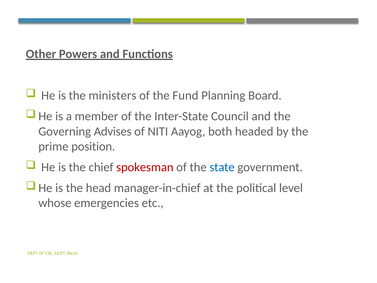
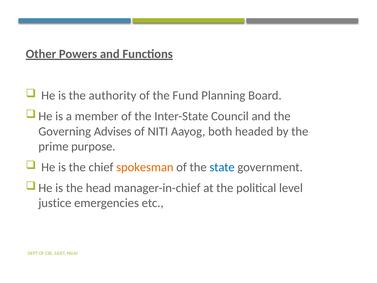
ministers: ministers -> authority (112, 95)
position: position -> purpose (93, 146)
spokesman colour: red -> orange (145, 167)
whose: whose -> justice (55, 203)
